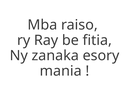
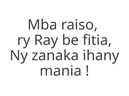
esory: esory -> ihany (101, 56)
